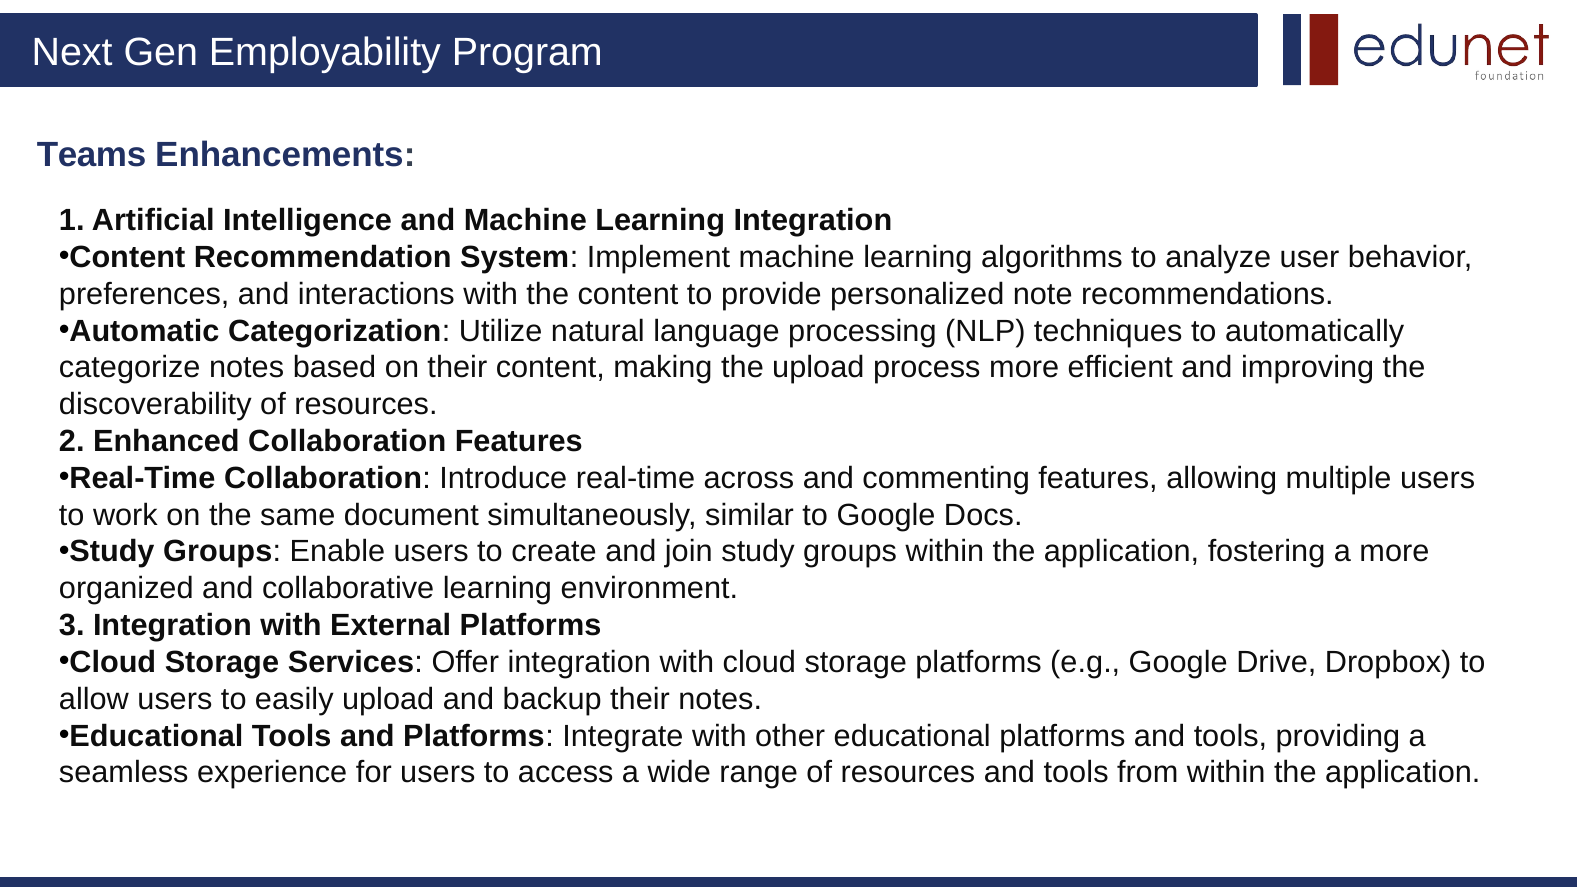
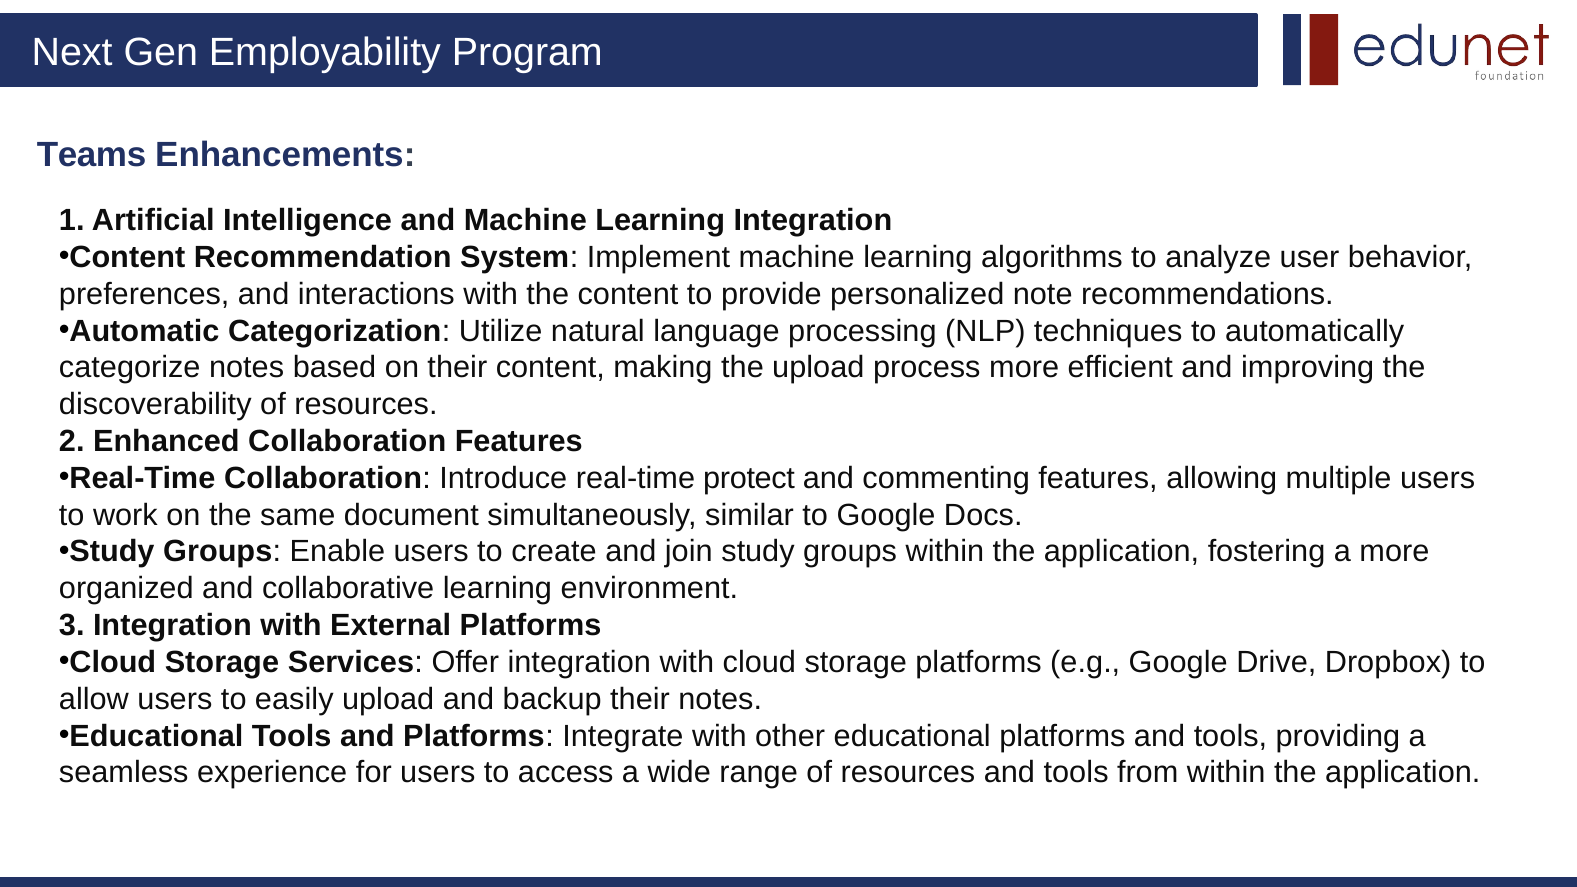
across: across -> protect (749, 478)
